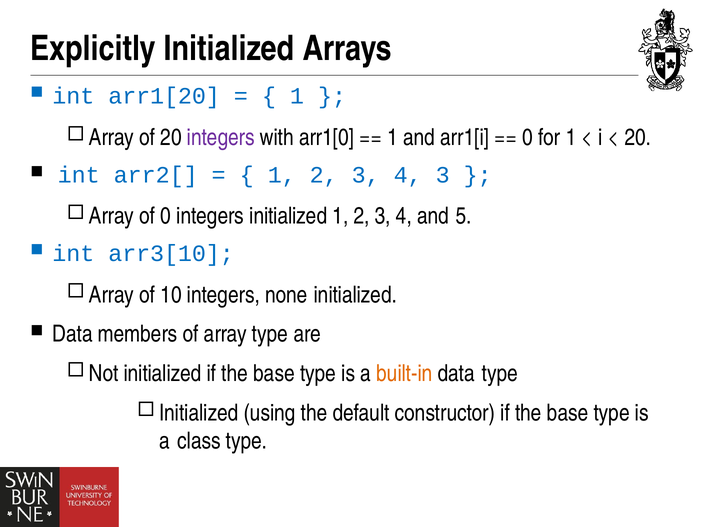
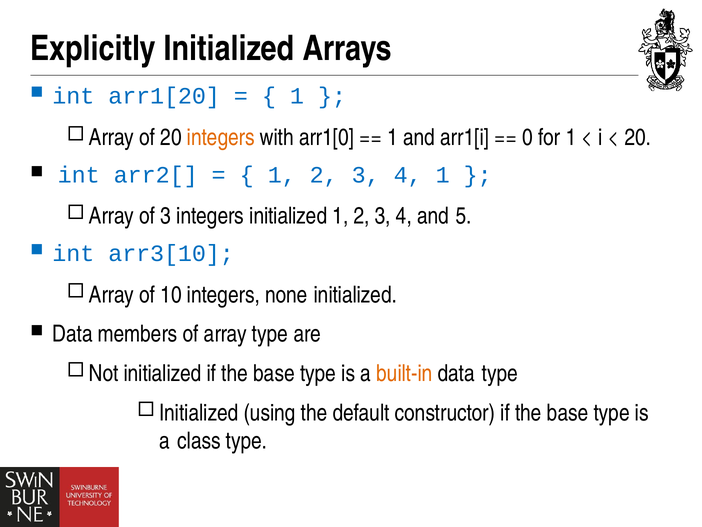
integers colour: purple -> orange (221, 137)
4 3: 3 -> 1 (443, 175)
of 0: 0 -> 3 (166, 216)
